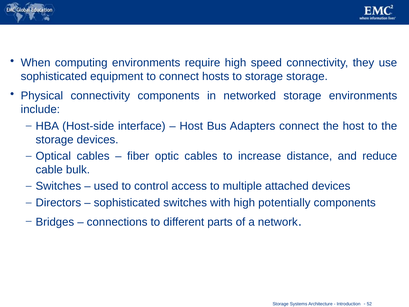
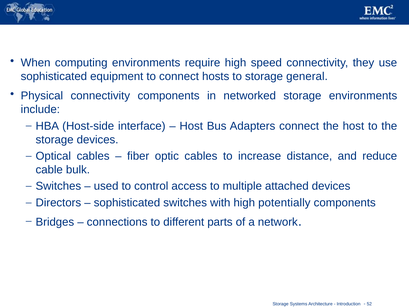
storage storage: storage -> general (307, 76)
